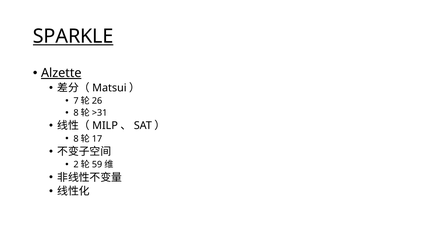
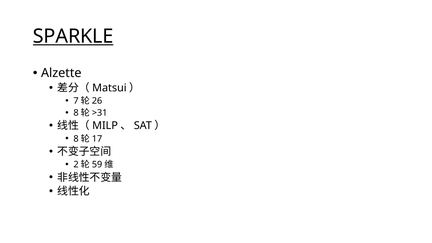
Alzette underline: present -> none (61, 73)
